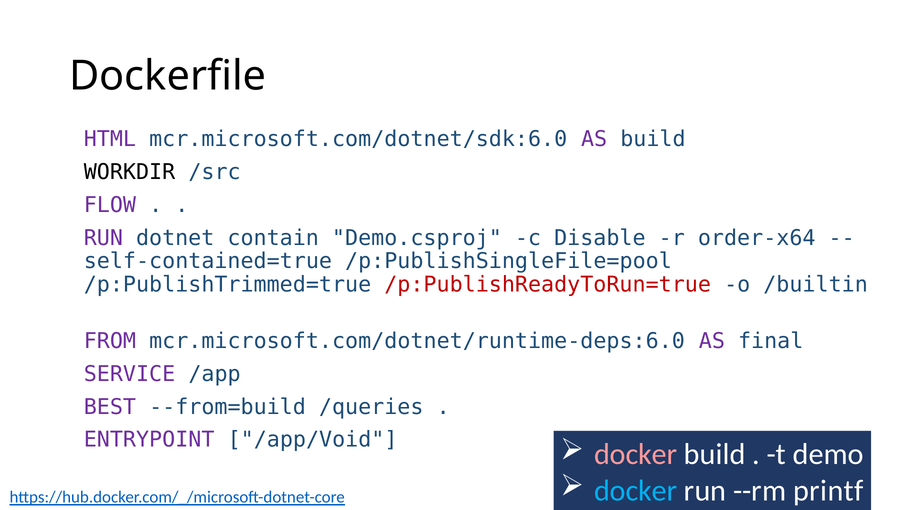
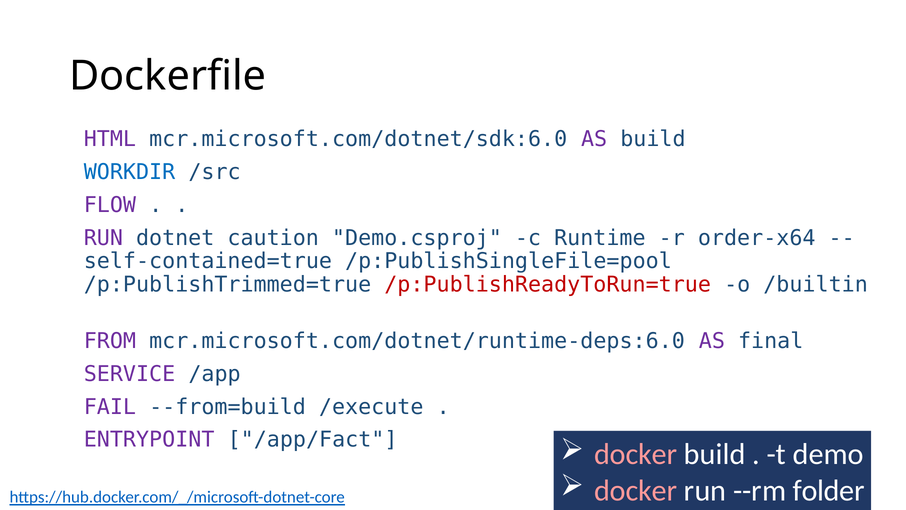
WORKDIR colour: black -> blue (129, 172)
contain: contain -> caution (273, 238)
Disable: Disable -> Runtime (600, 238)
BEST: BEST -> FAIL (110, 407)
/queries: /queries -> /execute (371, 407)
/app/Void: /app/Void -> /app/Fact (313, 439)
docker colour: light blue -> pink (636, 490)
printf: printf -> folder (829, 490)
